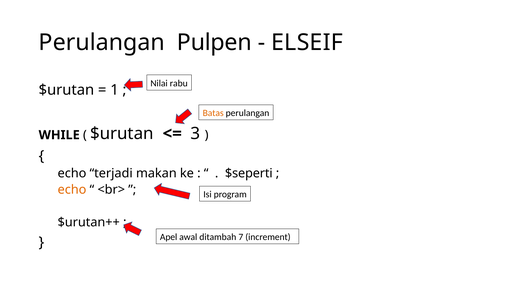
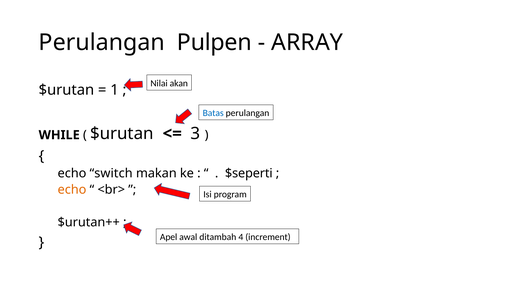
ELSEIF: ELSEIF -> ARRAY (307, 43)
rabu: rabu -> akan (179, 83)
Batas colour: orange -> blue (213, 113)
terjadi: terjadi -> switch (111, 174)
7: 7 -> 4 (241, 237)
